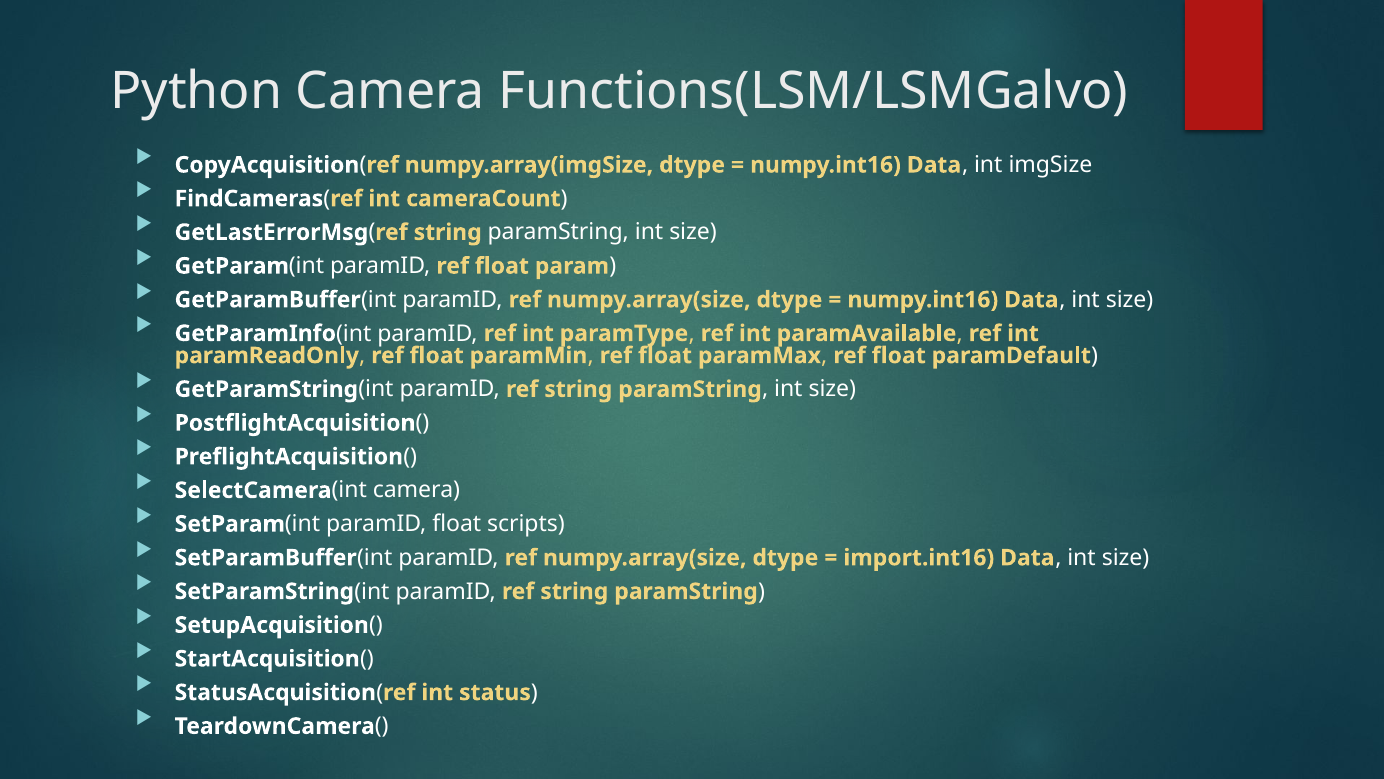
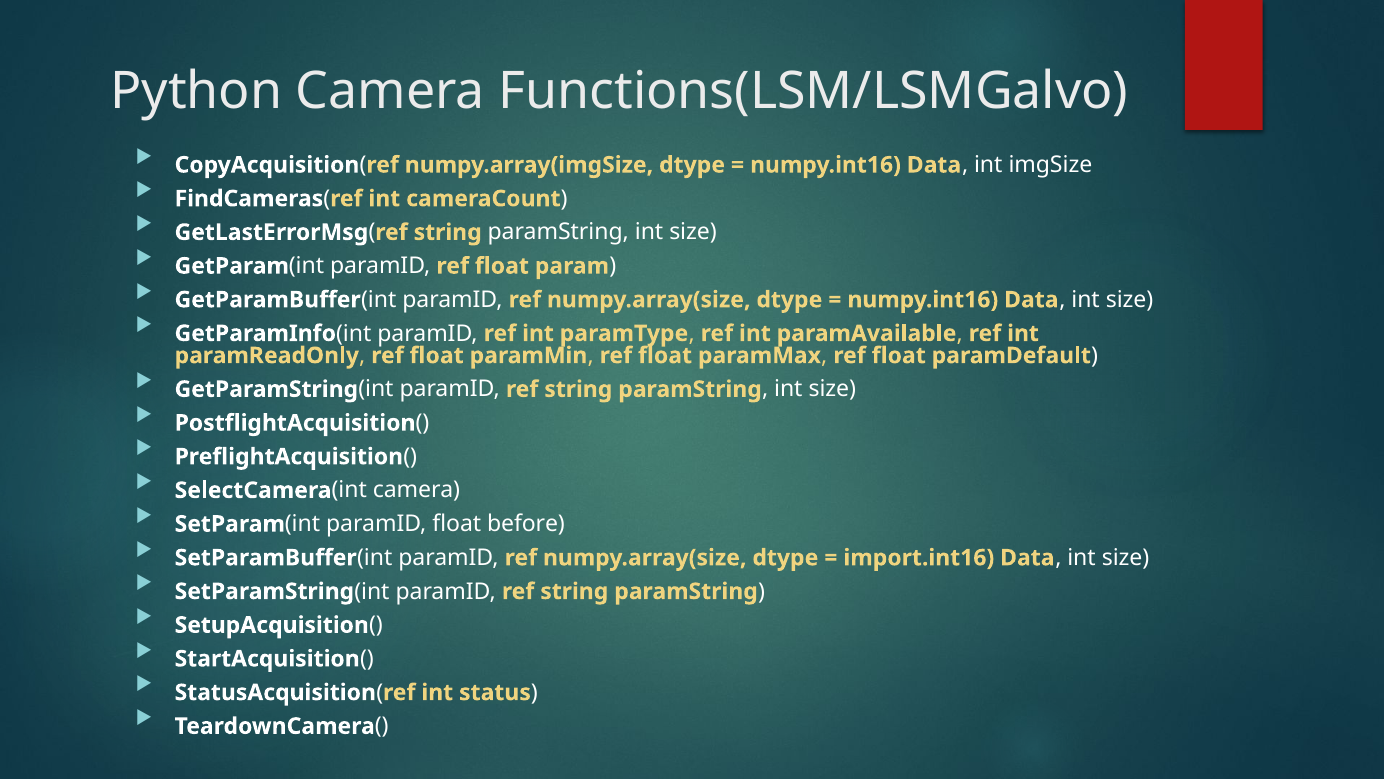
scripts: scripts -> before (526, 524)
